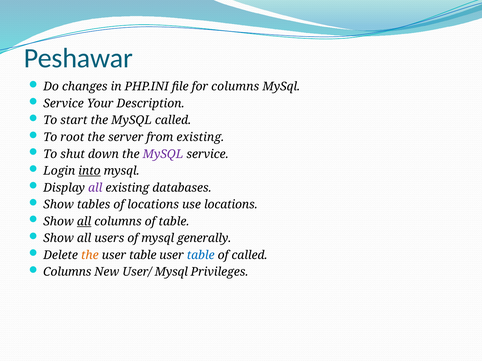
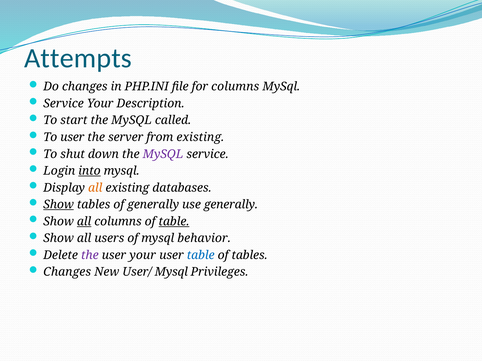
Peshawar: Peshawar -> Attempts (78, 58)
To root: root -> user (72, 137)
all colour: purple -> orange (95, 188)
Show underline: none -> present (59, 205)
of locations: locations -> generally (153, 205)
use locations: locations -> generally (231, 205)
table underline: none -> present (174, 222)
generally: generally -> behavior (204, 239)
the colour: orange -> purple (90, 255)
table: table -> your (143, 255)
of called: called -> tables (250, 255)
Columns: Columns -> Changes (67, 272)
